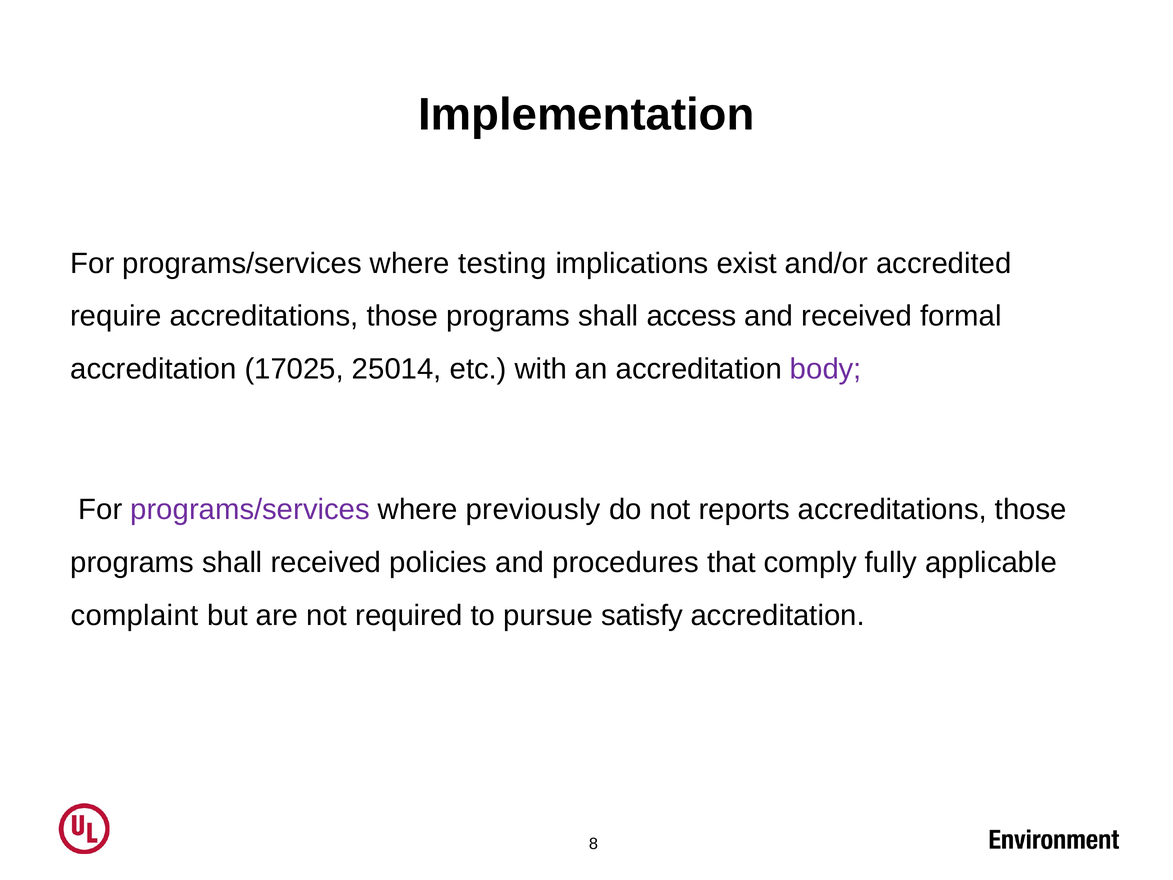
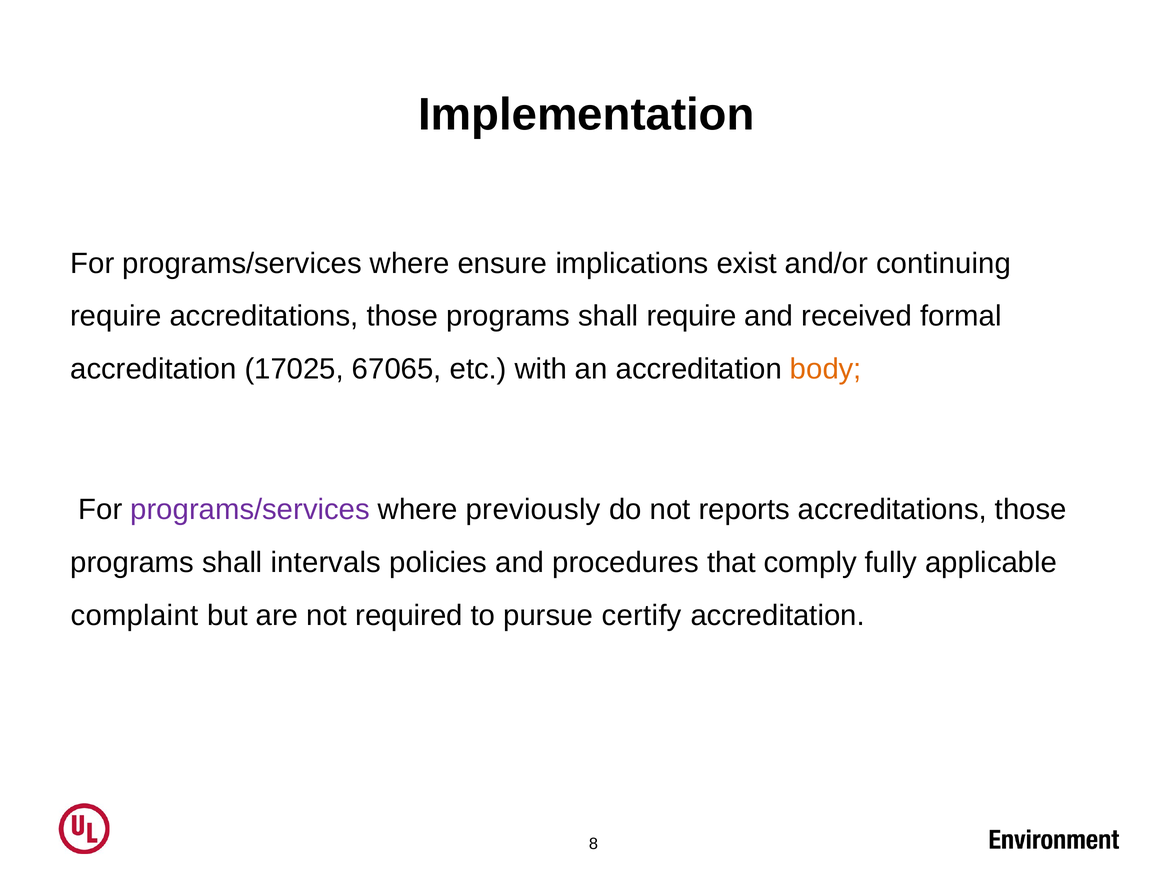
testing: testing -> ensure (502, 263)
accredited: accredited -> continuing (944, 263)
shall access: access -> require (691, 316)
25014: 25014 -> 67065 (397, 369)
body colour: purple -> orange (826, 369)
shall received: received -> intervals (326, 562)
satisfy: satisfy -> certify (642, 615)
